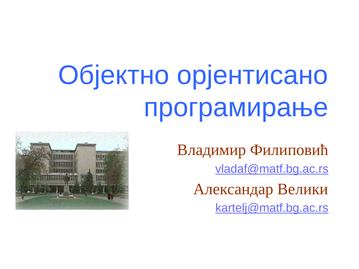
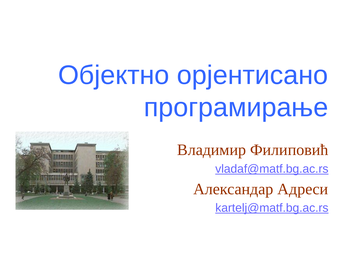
Велики: Велики -> Адреси (303, 189)
